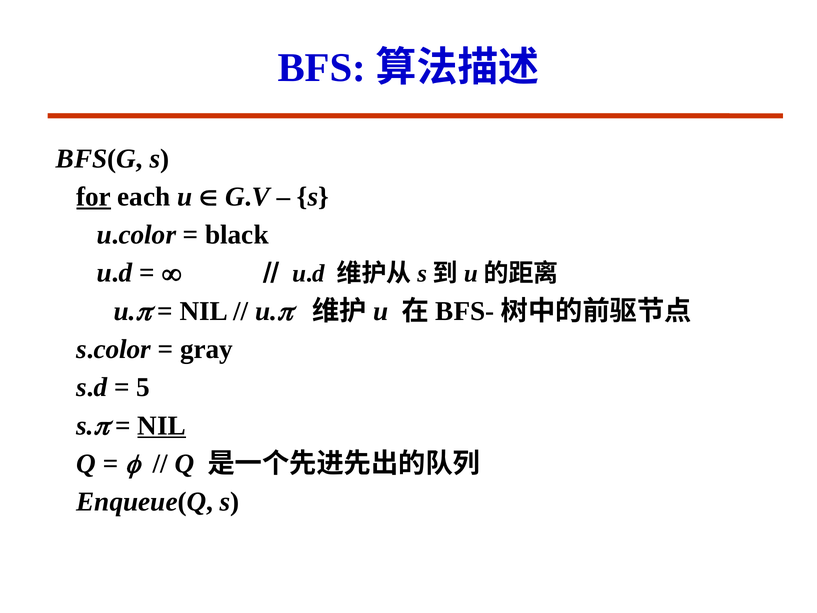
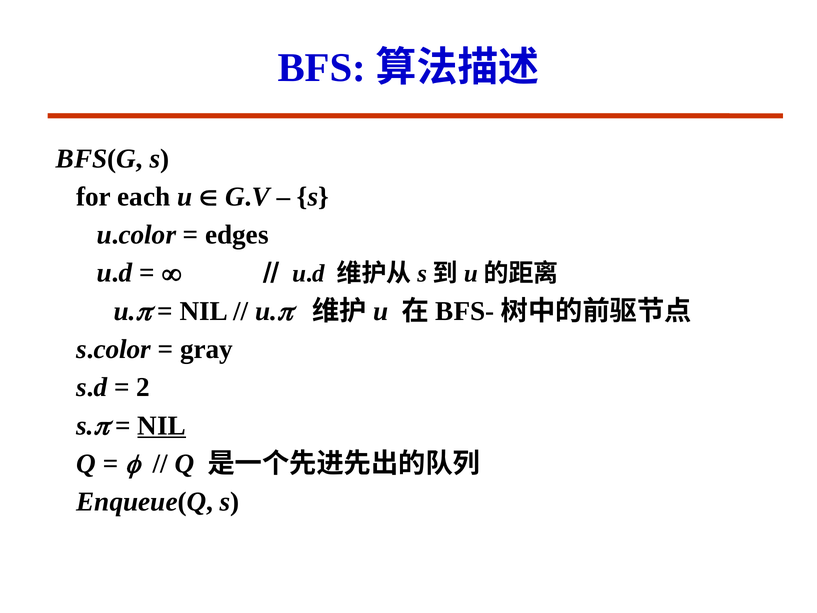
for underline: present -> none (94, 197)
black: black -> edges (237, 235)
5: 5 -> 2 (143, 387)
